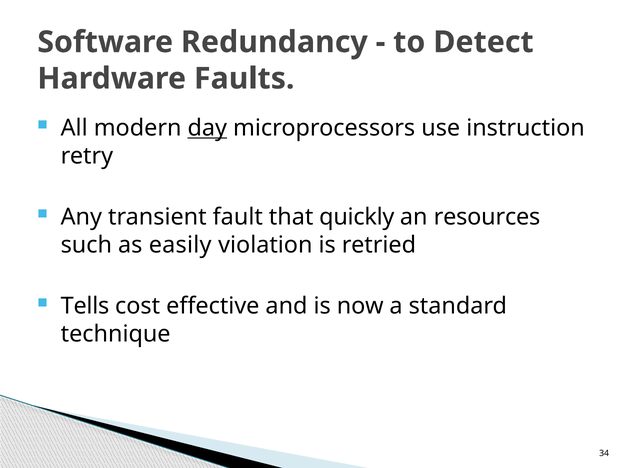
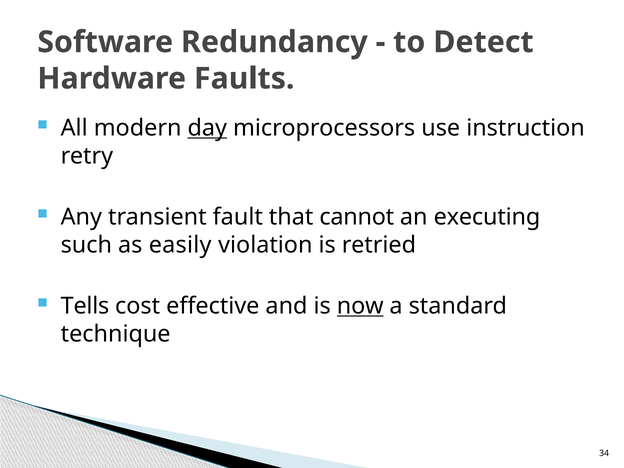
quickly: quickly -> cannot (357, 217)
resources: resources -> executing (487, 217)
now underline: none -> present (360, 306)
